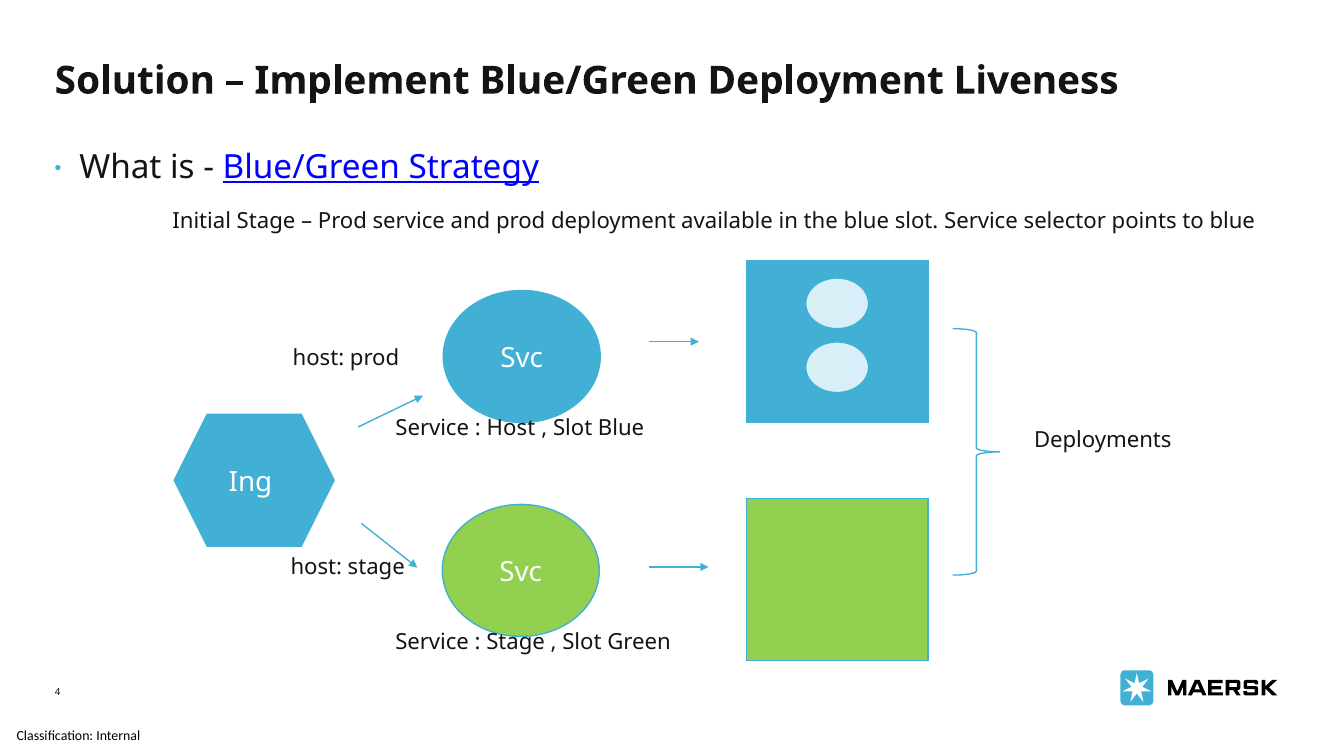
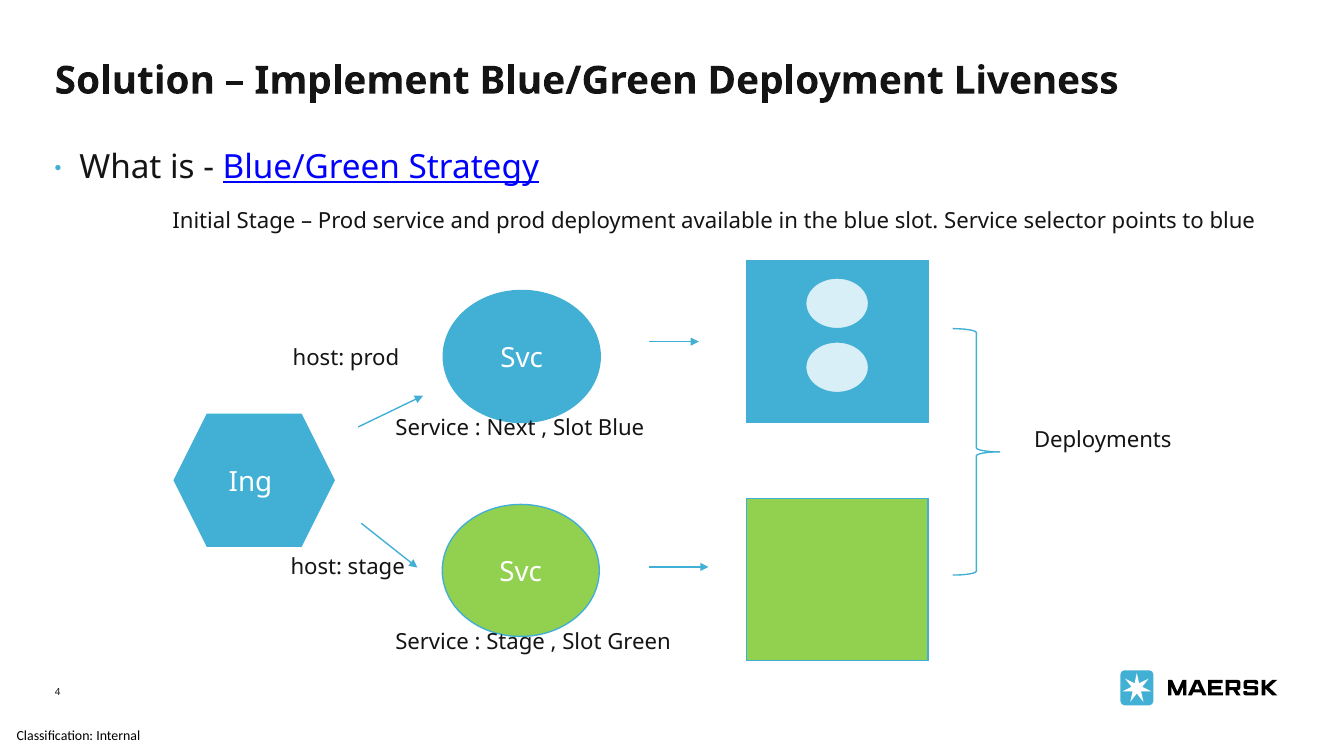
Host: Host -> Next (511, 428)
